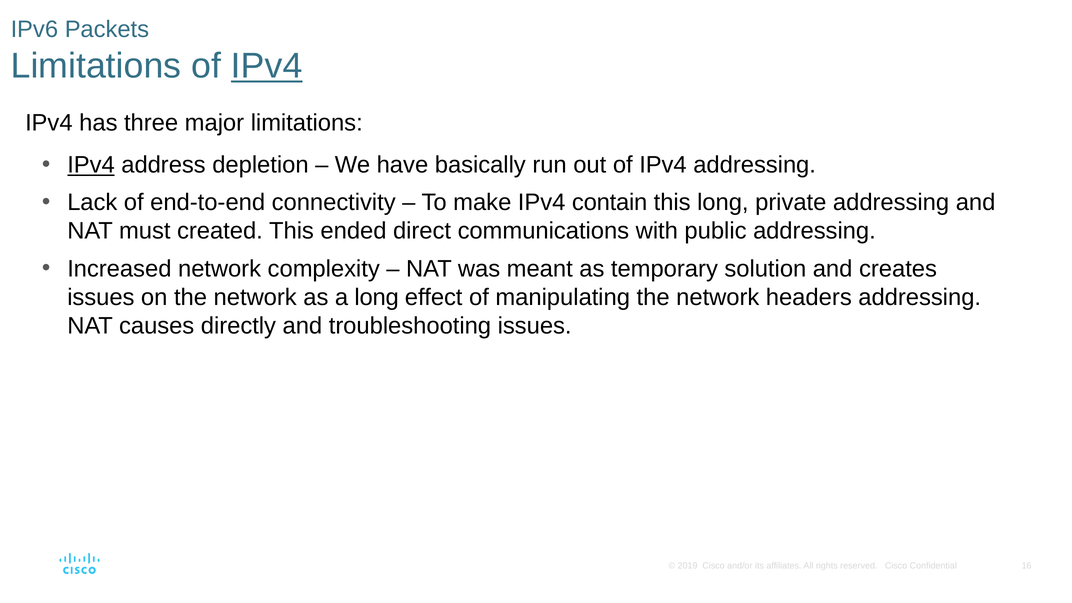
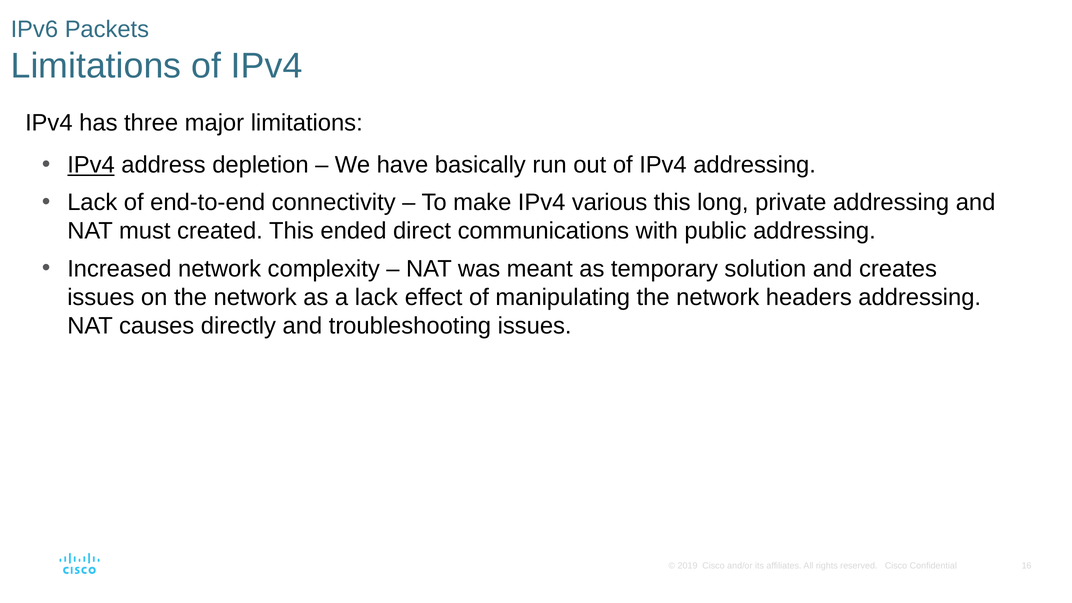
IPv4 underline: present -> none (267, 66)
contain: contain -> various (610, 203)
a long: long -> lack (376, 297)
